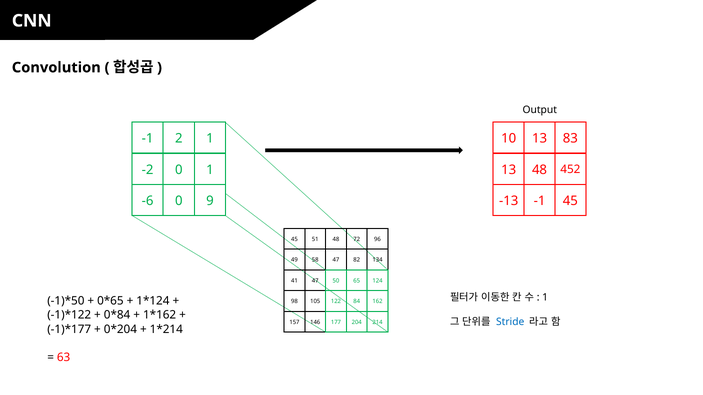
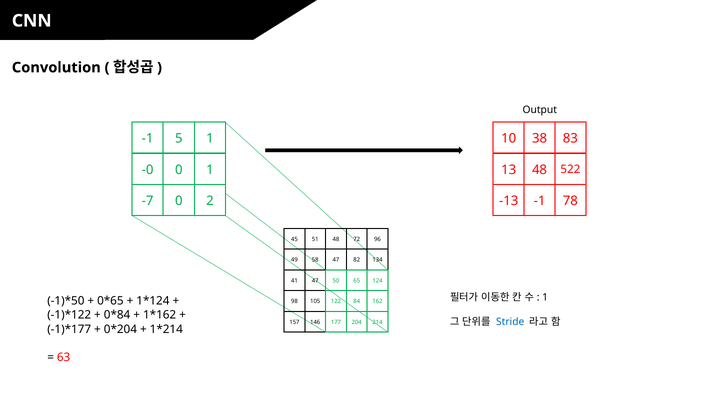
2: 2 -> 5 (179, 139)
10 13: 13 -> 38 (540, 139)
-2: -2 -> -0 (148, 170)
452: 452 -> 522 (570, 170)
-6: -6 -> -7 (148, 201)
9: 9 -> 2 (210, 201)
-1 45: 45 -> 78 (570, 201)
